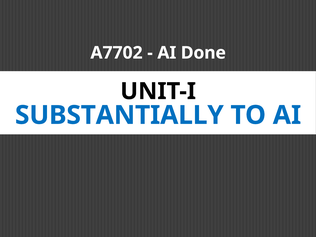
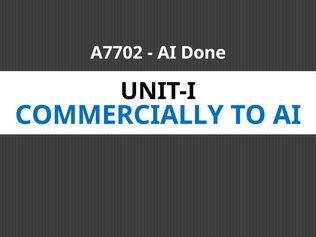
SUBSTANTIALLY: SUBSTANTIALLY -> COMMERCIALLY (119, 115)
